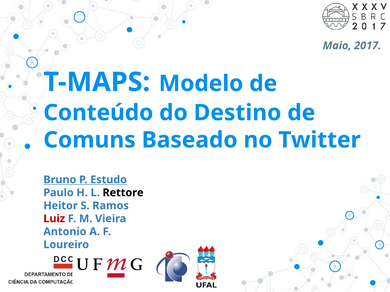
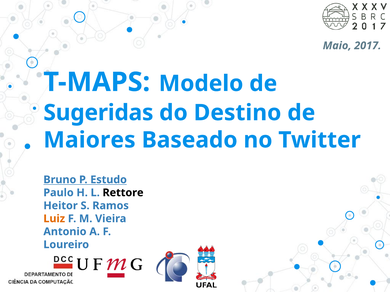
Conteúdo: Conteúdo -> Sugeridas (98, 113)
Comuns: Comuns -> Maiores (89, 140)
Luiz colour: red -> orange (54, 219)
